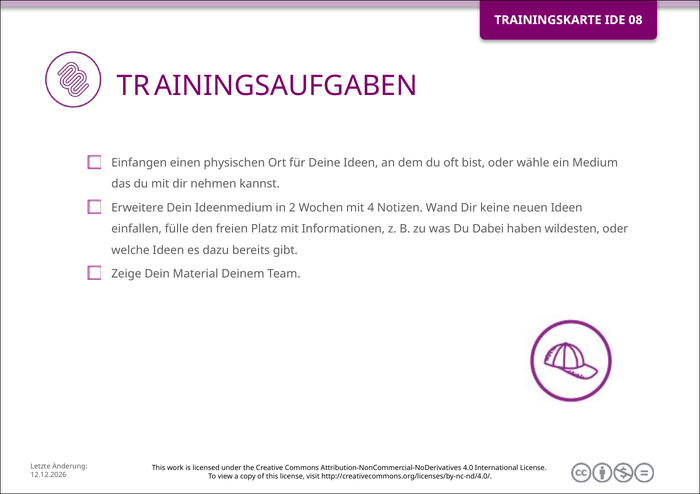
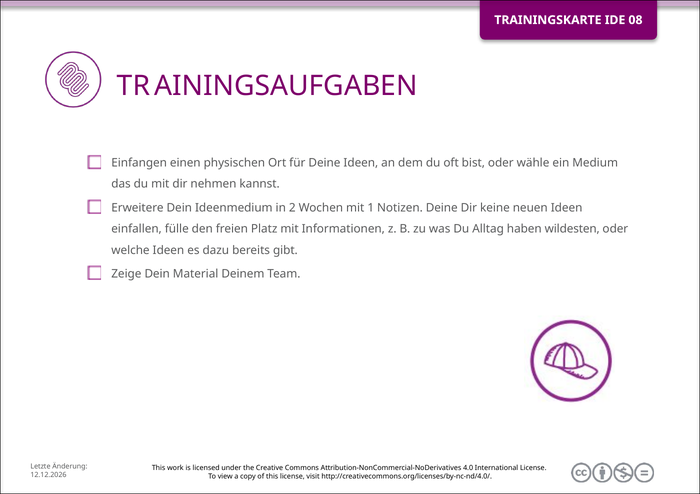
4: 4 -> 1 (371, 207)
Notizen Wand: Wand -> Deine (442, 207)
Dabei: Dabei -> Alltag (488, 229)
